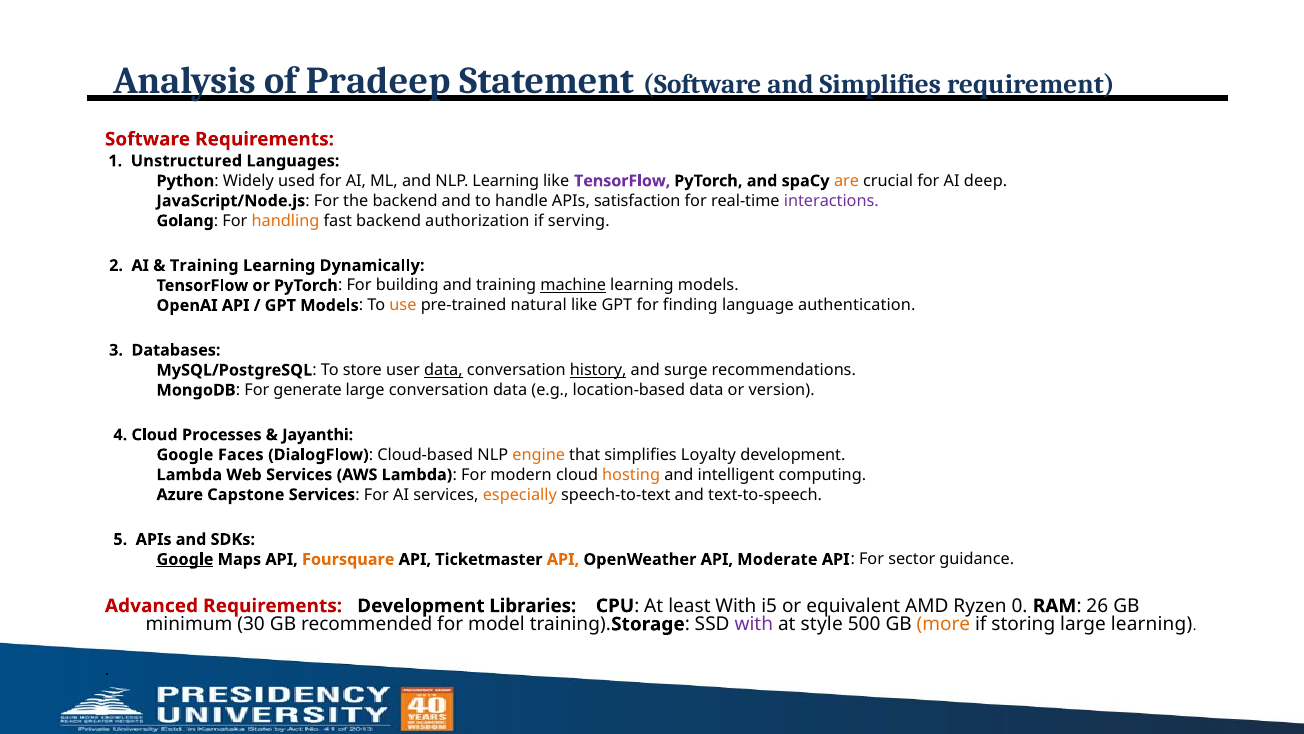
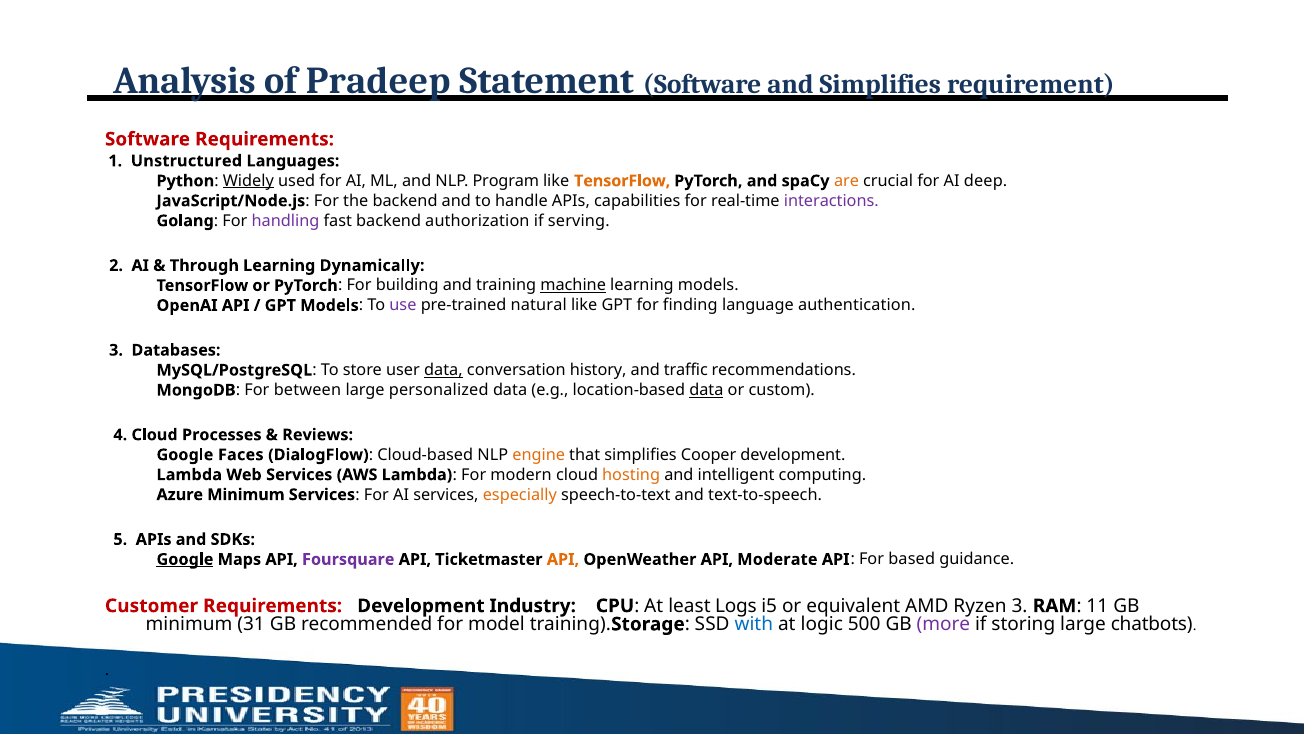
Widely underline: none -> present (248, 181)
NLP Learning: Learning -> Program (506, 181)
TensorFlow colour: purple -> orange (622, 181)
satisfaction: satisfaction -> capabilities (637, 201)
handling colour: orange -> purple (285, 221)
Training: Training -> Through (204, 265)
use colour: orange -> purple (403, 305)
history underline: present -> none (598, 370)
surge: surge -> traffic (686, 370)
generate: generate -> between (307, 390)
large conversation: conversation -> personalized (439, 390)
data underline: none -> present (706, 390)
version: version -> custom (782, 390)
Jayanthi: Jayanthi -> Reviews (318, 435)
Loyalty: Loyalty -> Cooper (709, 455)
Azure Capstone: Capstone -> Minimum (246, 494)
Foursquare colour: orange -> purple (348, 559)
sector: sector -> based (912, 559)
Advanced: Advanced -> Customer (151, 605)
Libraries: Libraries -> Industry (533, 605)
least With: With -> Logs (736, 605)
Ryzen 0: 0 -> 3 (1020, 605)
26: 26 -> 11 (1097, 605)
30: 30 -> 31 (251, 624)
with colour: purple -> blue (754, 624)
style: style -> logic (822, 624)
more colour: orange -> purple (943, 624)
large learning: learning -> chatbots (1152, 624)
